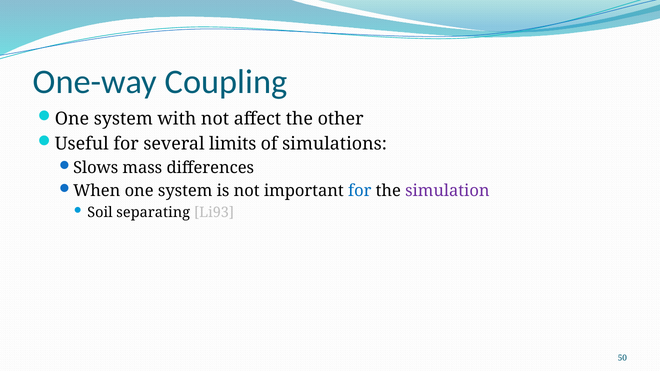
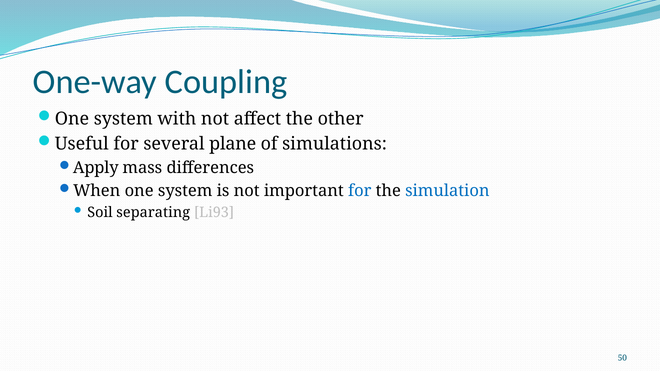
limits: limits -> plane (233, 144)
Slows: Slows -> Apply (96, 168)
simulation colour: purple -> blue (447, 191)
